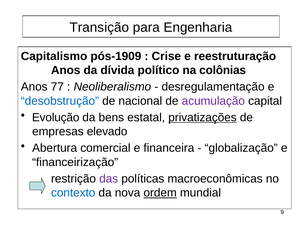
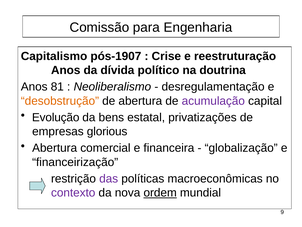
Transição: Transição -> Comissão (99, 27)
pós-1909: pós-1909 -> pós-1907 (116, 56)
colônias: colônias -> doutrina (223, 70)
77: 77 -> 81 (57, 87)
desobstrução colour: blue -> orange (60, 101)
de nacional: nacional -> abertura (140, 101)
privatizações underline: present -> none (202, 117)
elevado: elevado -> glorious (107, 131)
contexto colour: blue -> purple (73, 192)
